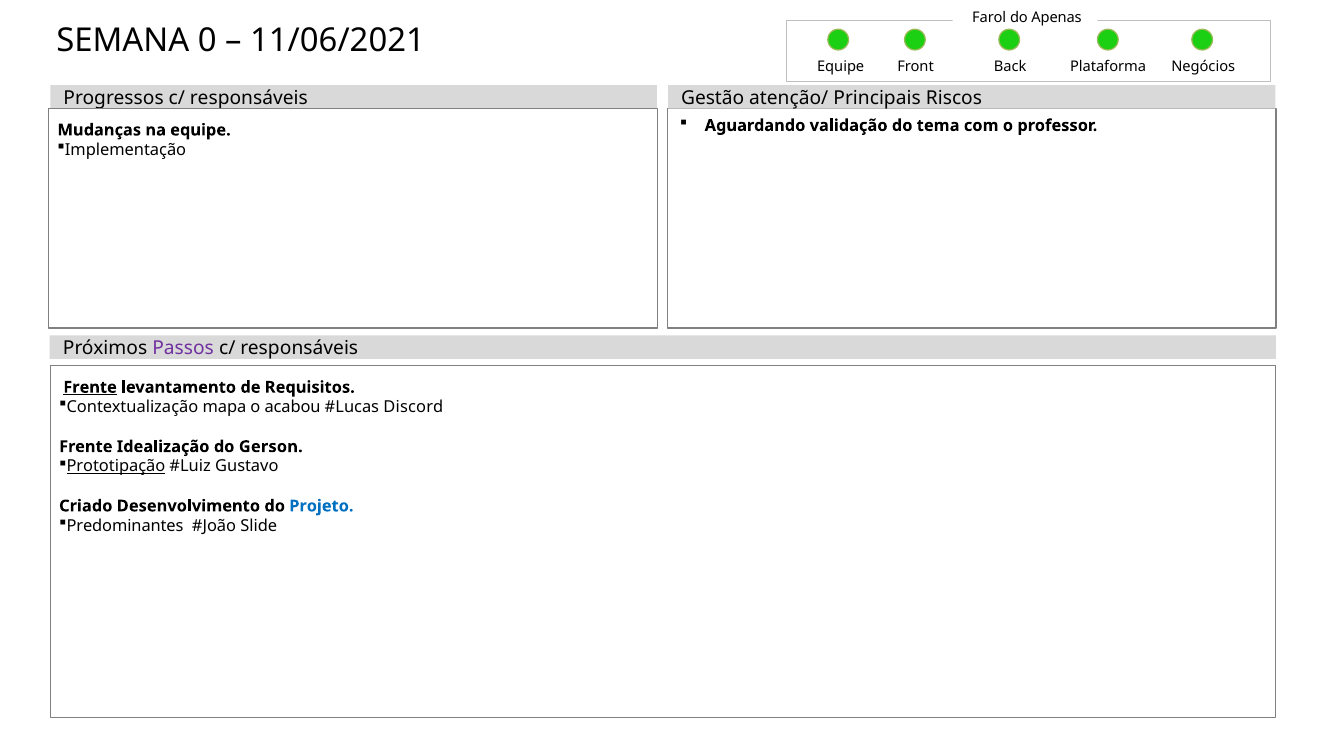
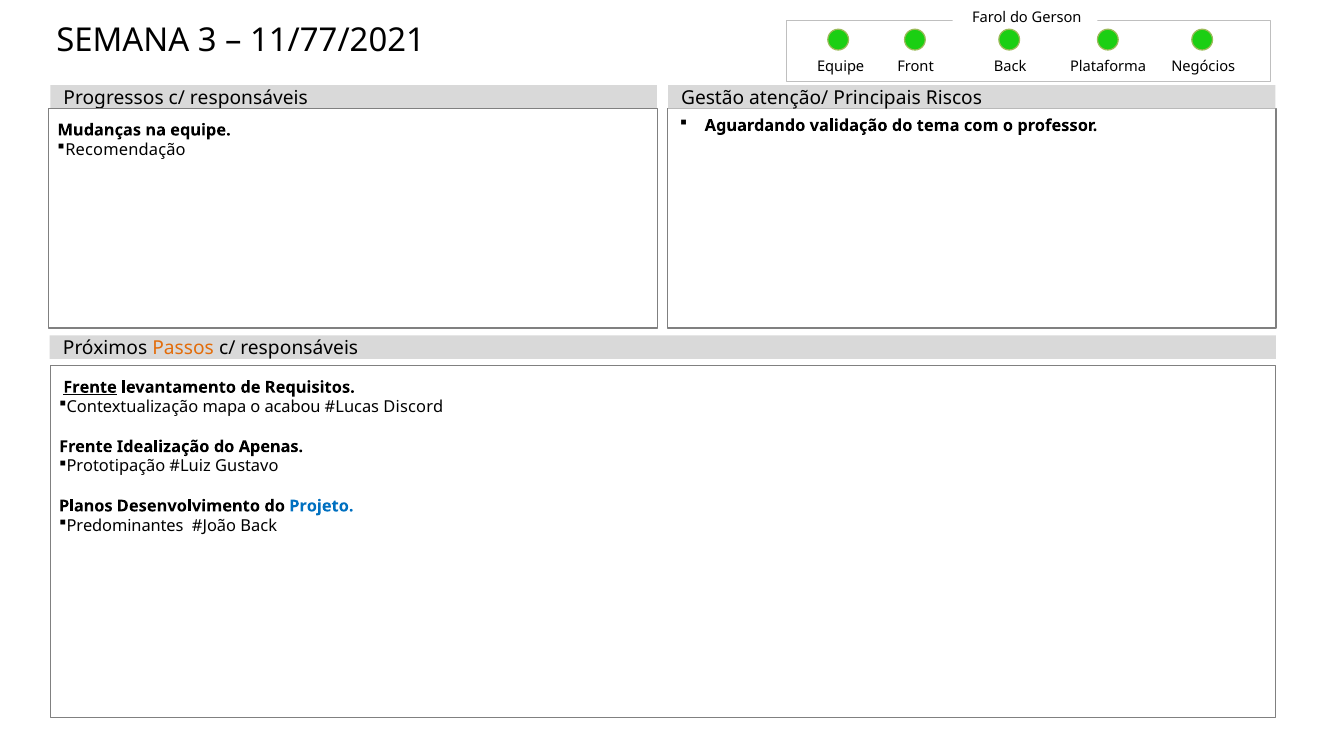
Apenas: Apenas -> Gerson (1057, 18)
0: 0 -> 3 (207, 40)
11/06/2021: 11/06/2021 -> 11/77/2021 (338, 40)
Implementação: Implementação -> Recomendação (125, 150)
Passos colour: purple -> orange (183, 348)
Gerson: Gerson -> Apenas (271, 446)
Prototipação underline: present -> none (116, 466)
Criado: Criado -> Planos (86, 506)
Slide: Slide -> Back (259, 525)
